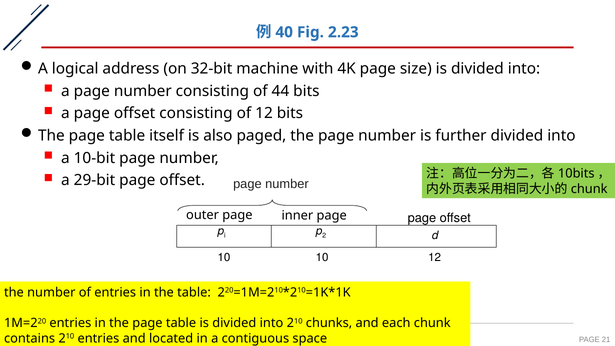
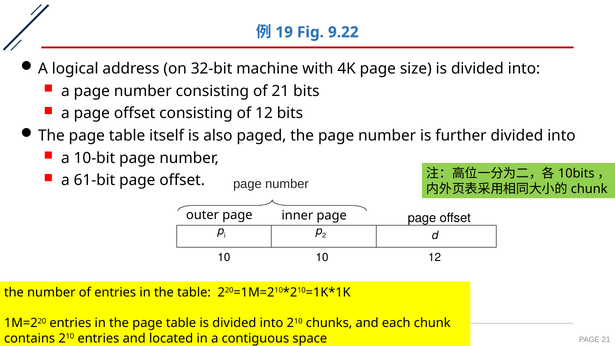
40: 40 -> 19 (284, 32)
2.23: 2.23 -> 9.22 (343, 32)
of 44: 44 -> 21 (280, 91)
29-bit: 29-bit -> 61-bit (94, 180)
